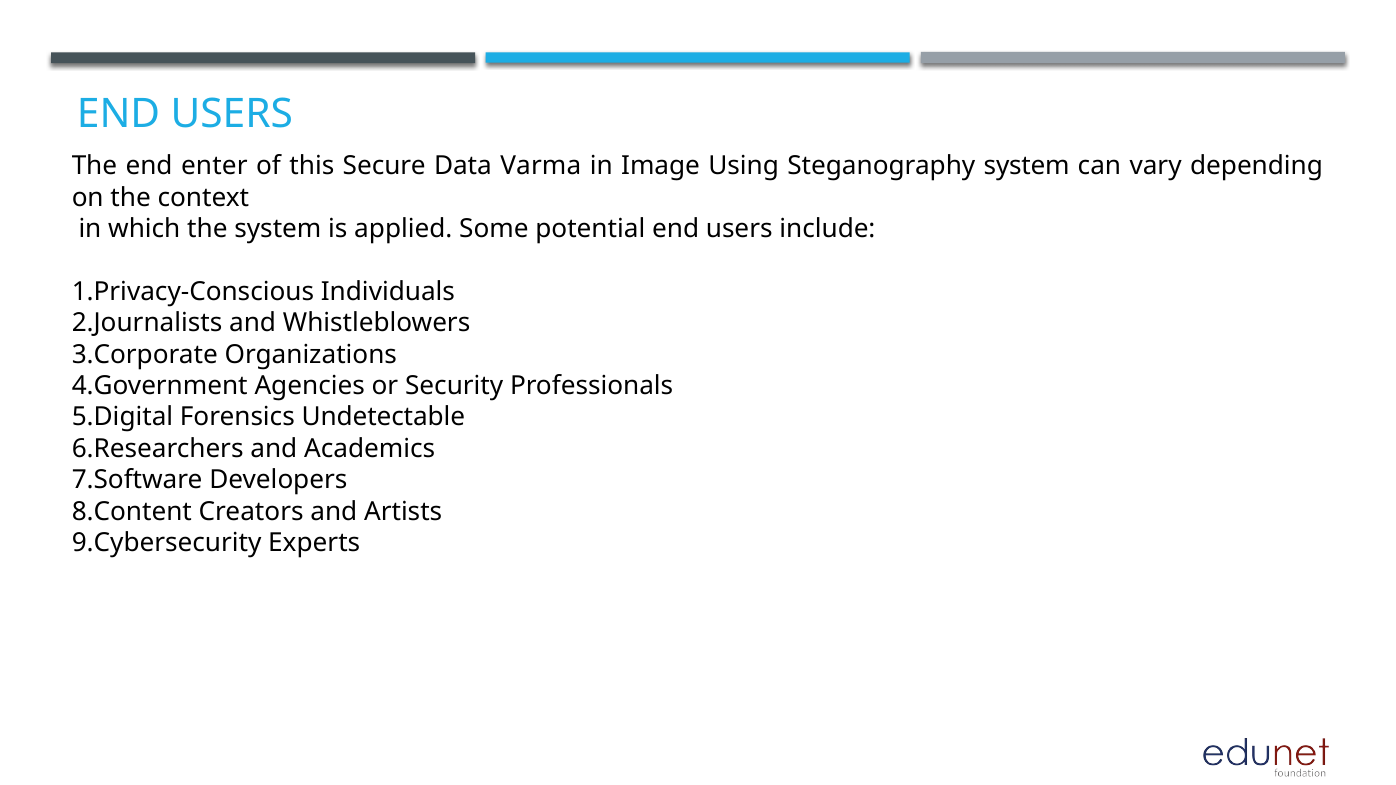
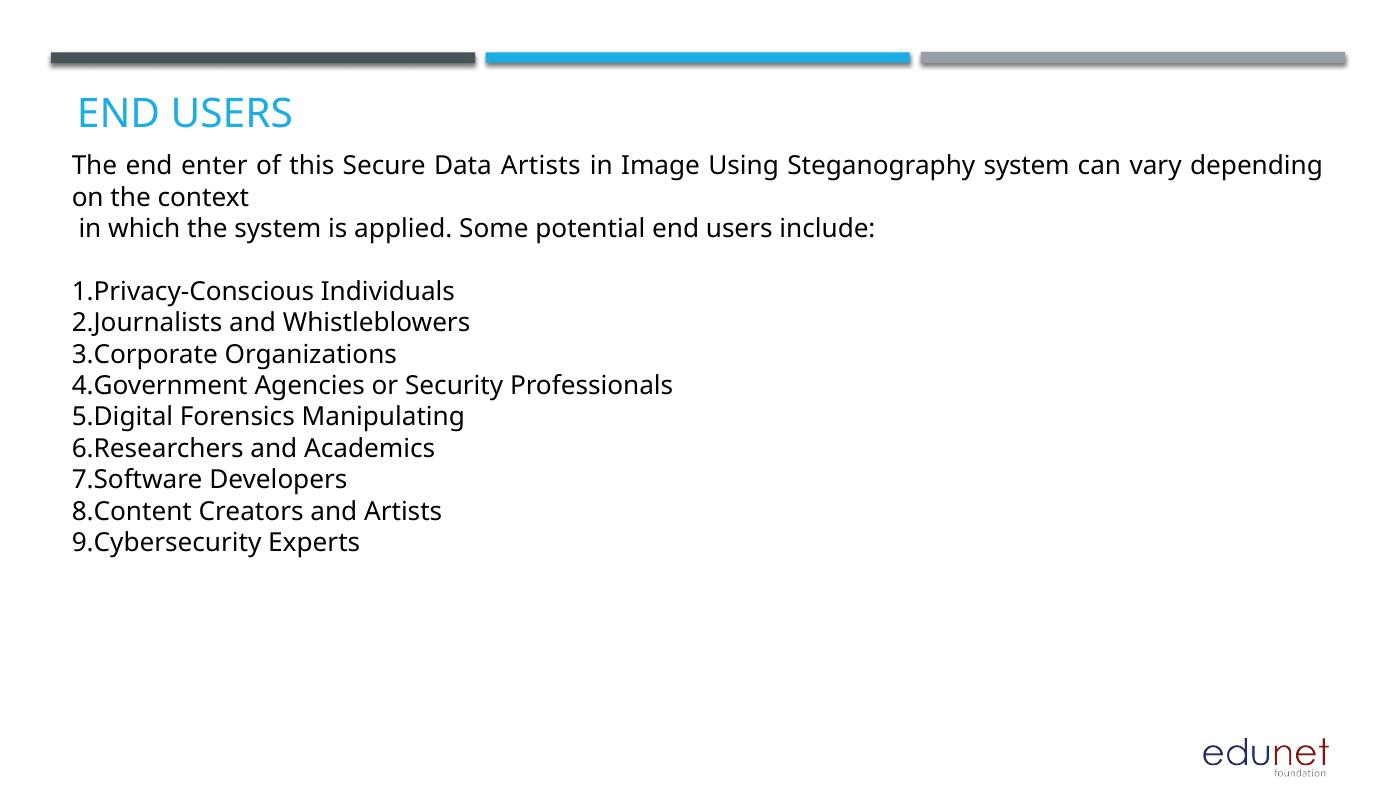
Data Varma: Varma -> Artists (541, 166)
Undetectable: Undetectable -> Manipulating (383, 417)
